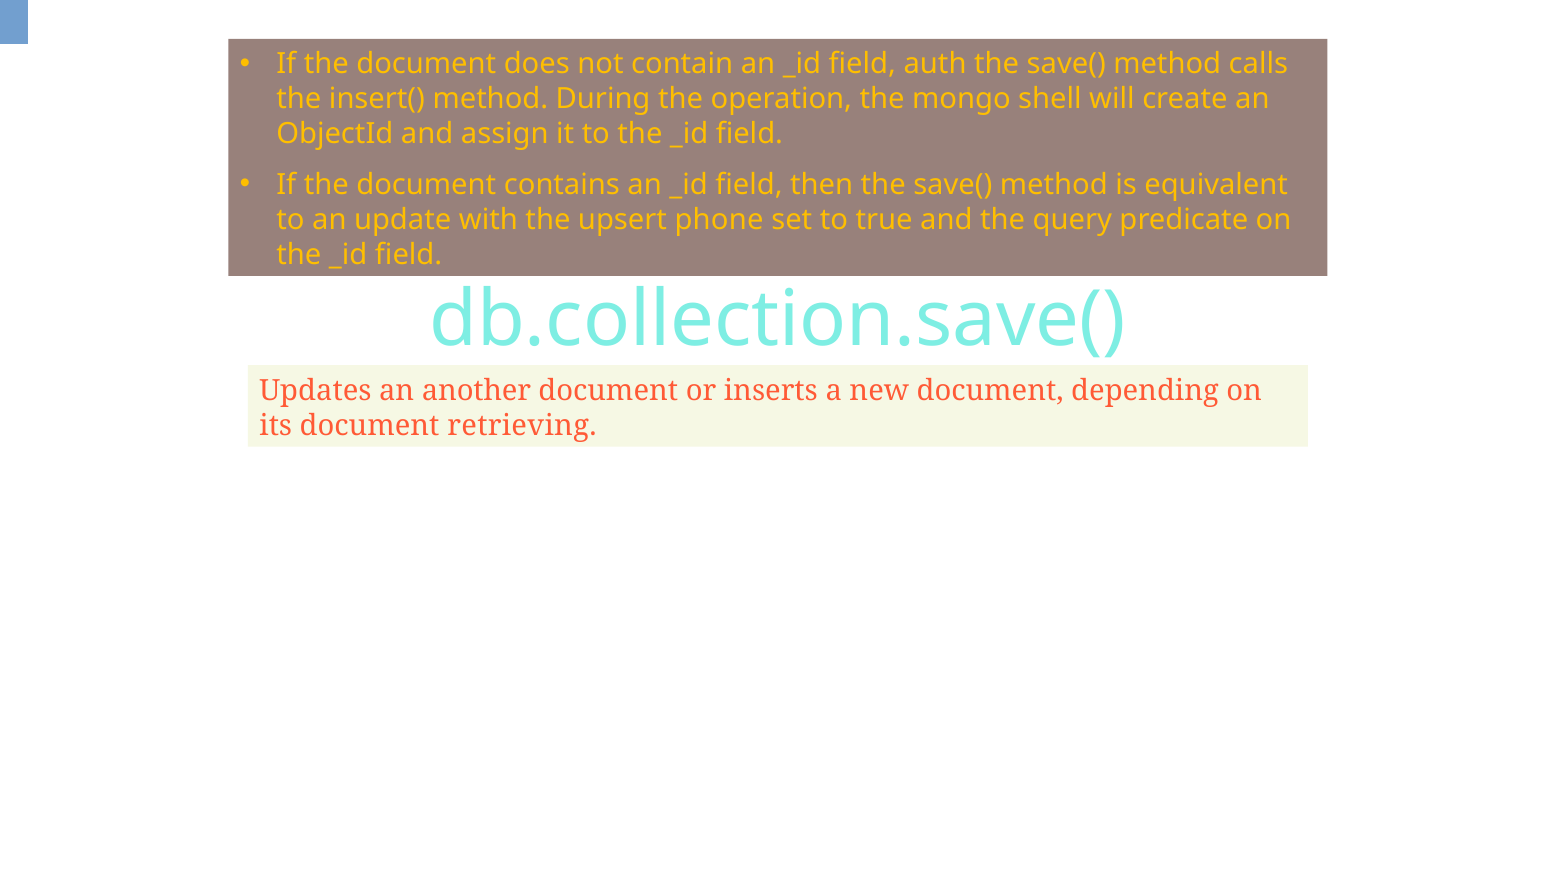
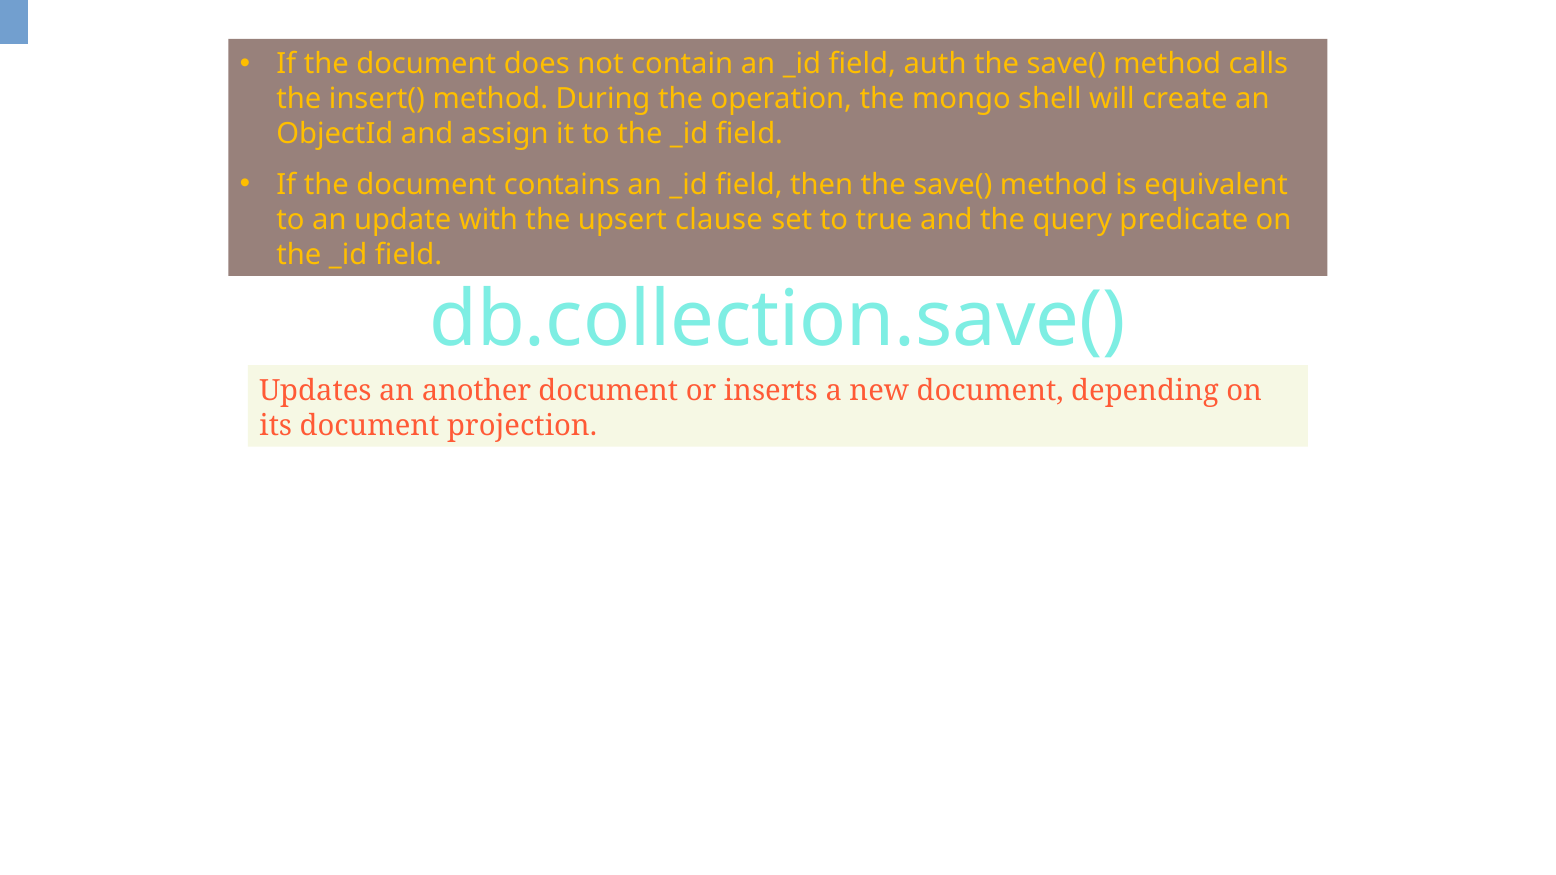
phone: phone -> clause (719, 220)
retrieving: retrieving -> projection (522, 426)
